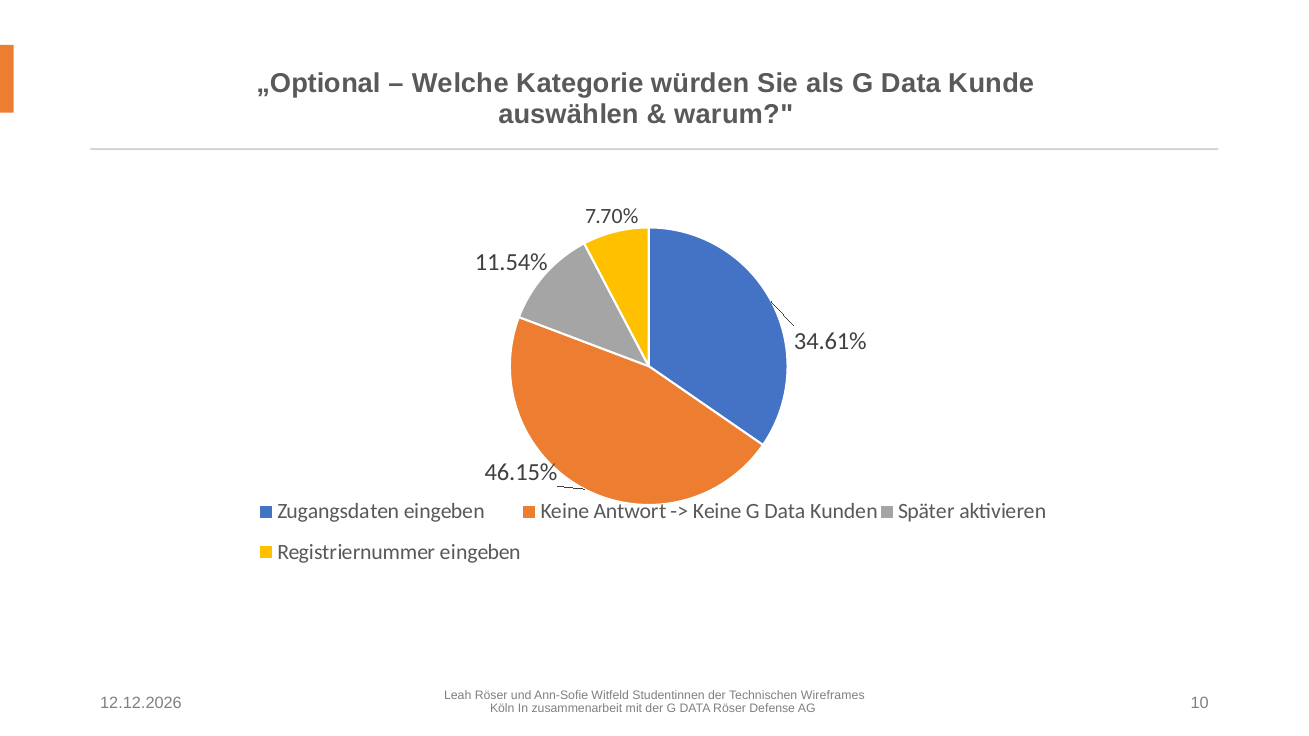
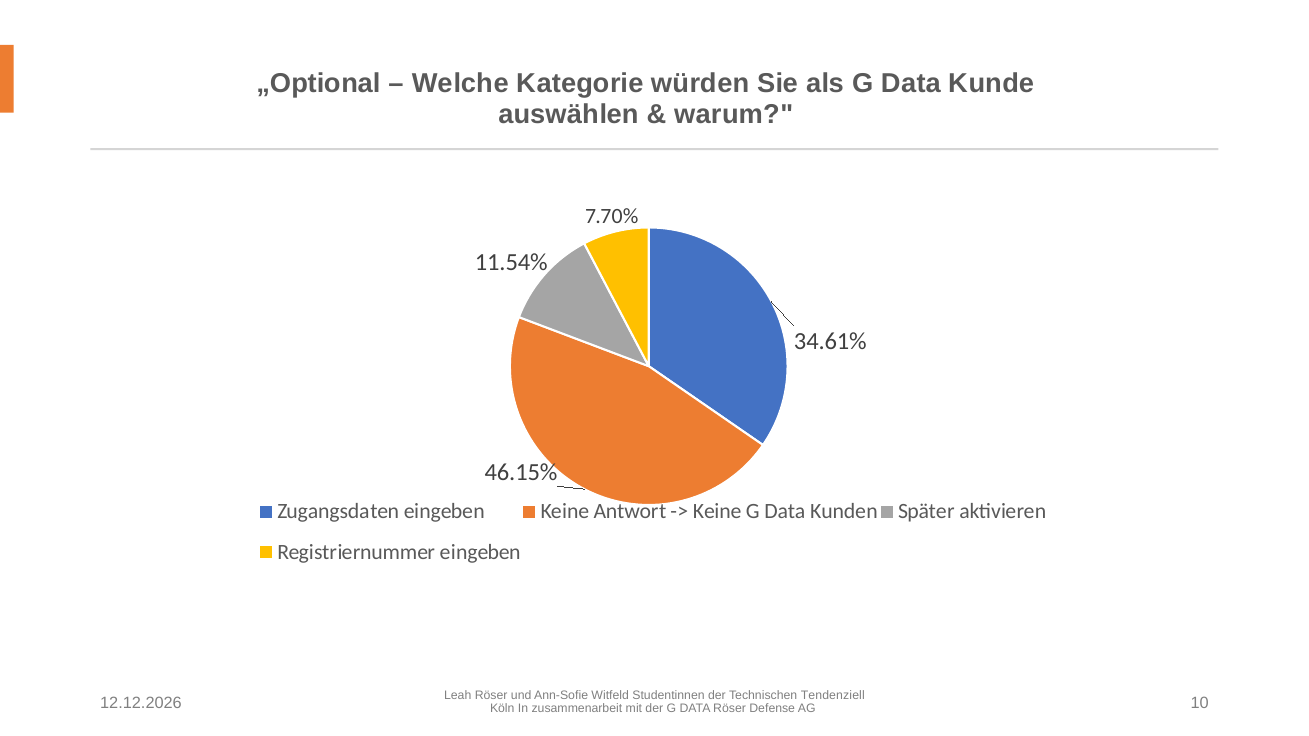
Wireframes: Wireframes -> Tendenziell (833, 695)
